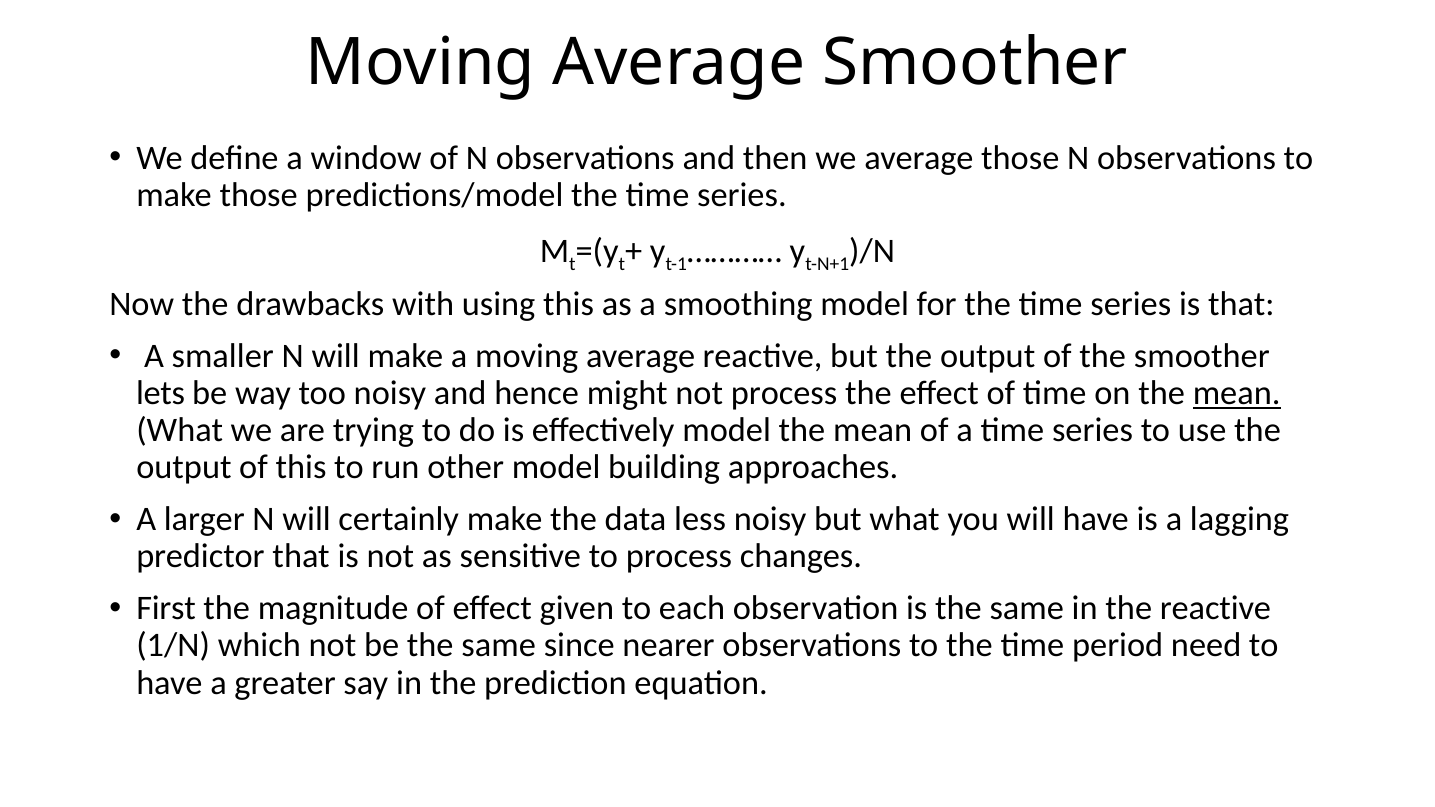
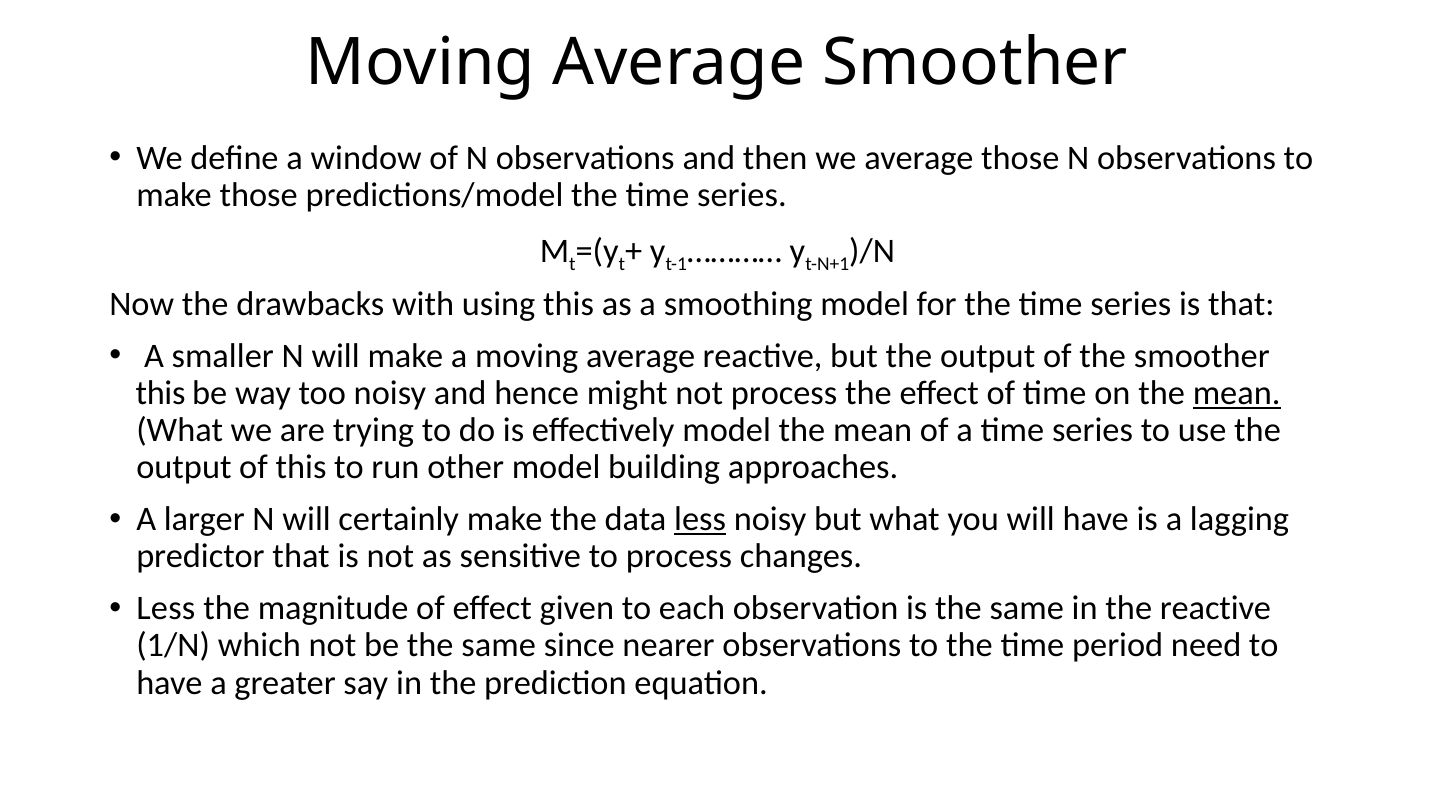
lets: lets -> this (161, 393)
less underline: none -> present (700, 519)
First: First -> Less (166, 609)
